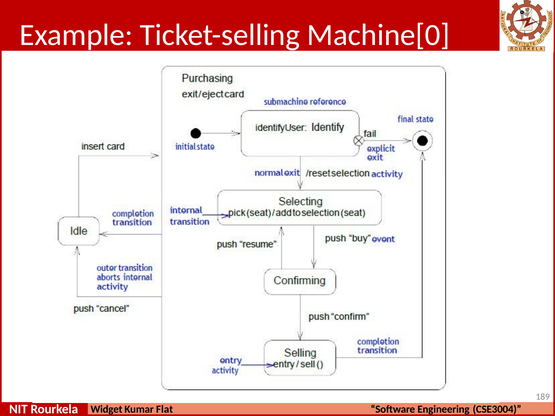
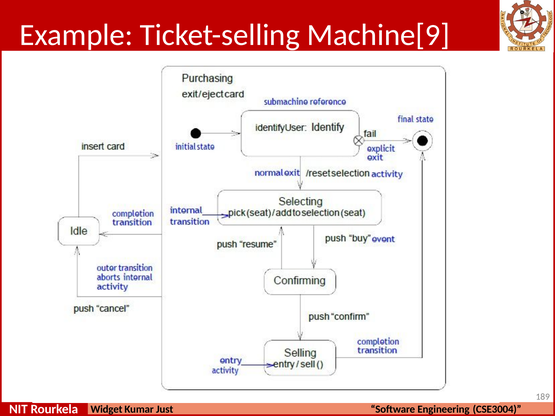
Machine[0: Machine[0 -> Machine[9 (378, 35)
Flat: Flat -> Just (165, 410)
